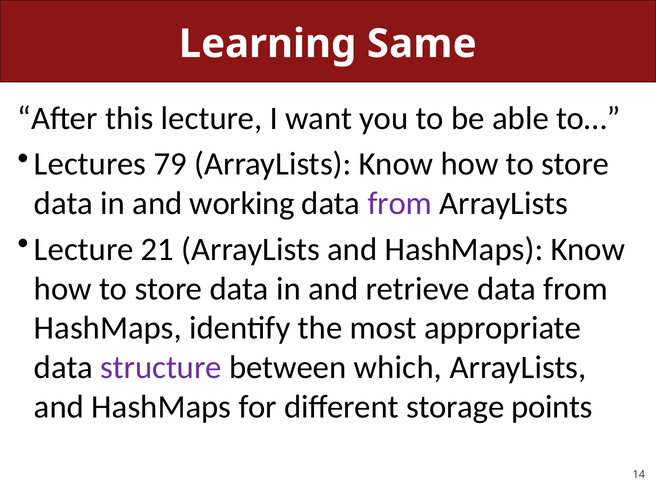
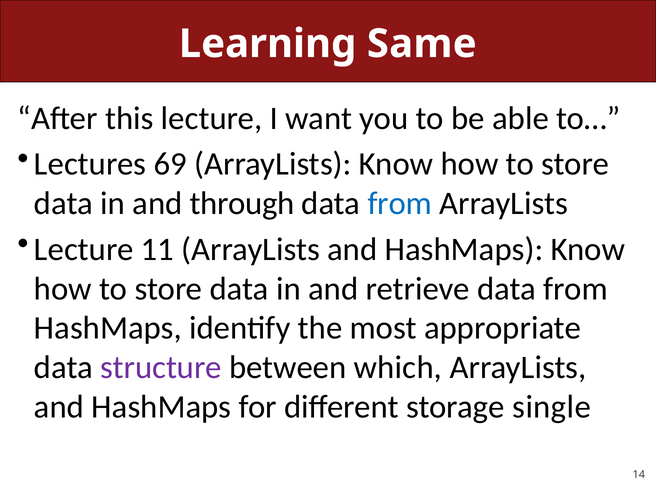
79: 79 -> 69 (170, 164)
working: working -> through (242, 203)
from colour: purple -> blue (400, 203)
21: 21 -> 11 (157, 249)
points: points -> single (552, 407)
